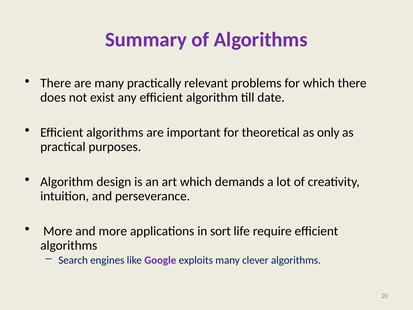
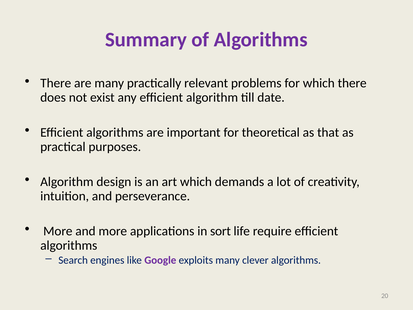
only: only -> that (328, 132)
